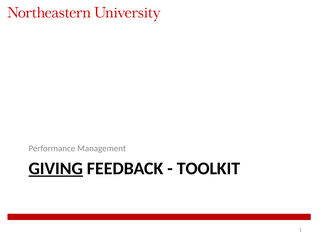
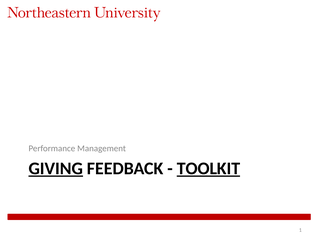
TOOLKIT underline: none -> present (208, 168)
